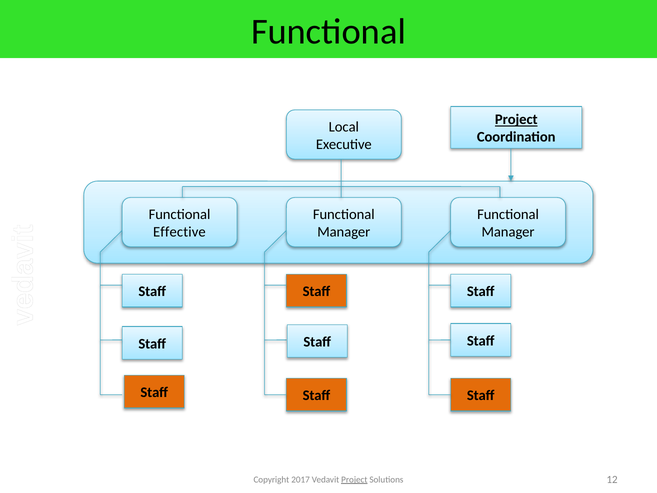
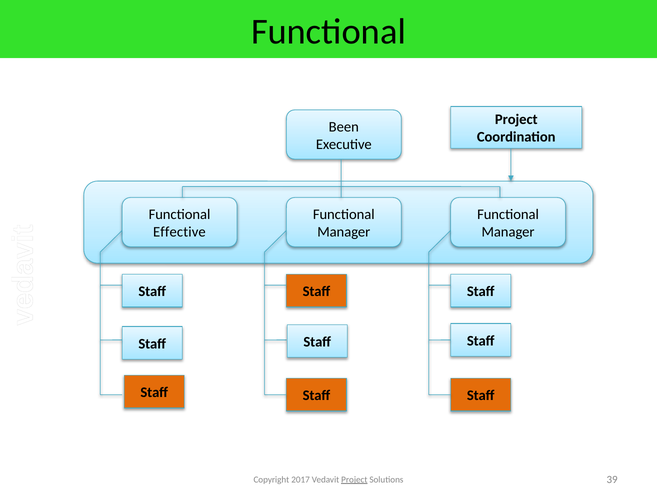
Project underline: present -> none (516, 120)
Local: Local -> Been (344, 127)
12: 12 -> 39 (612, 479)
